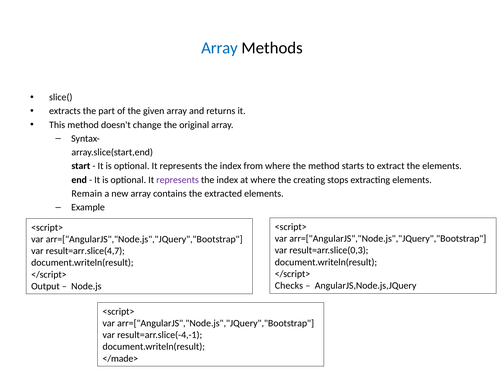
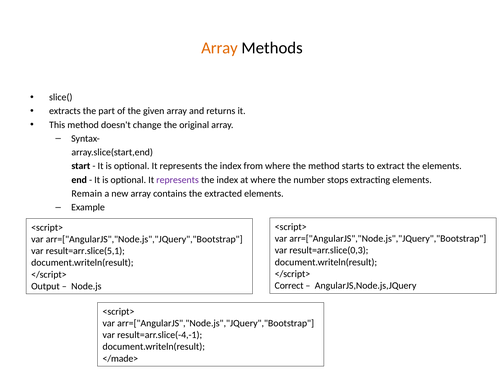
Array colour: blue -> orange (219, 48)
creating: creating -> number (309, 180)
result=arr.slice(4,7: result=arr.slice(4,7 -> result=arr.slice(5,1 (85, 251)
Checks: Checks -> Correct (289, 286)
